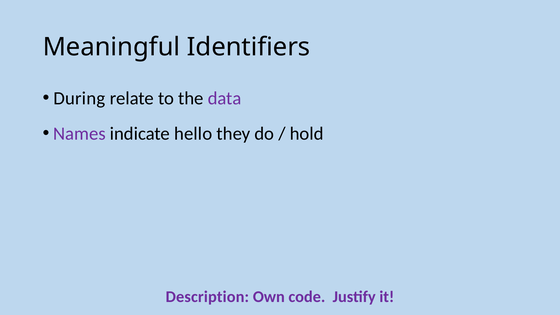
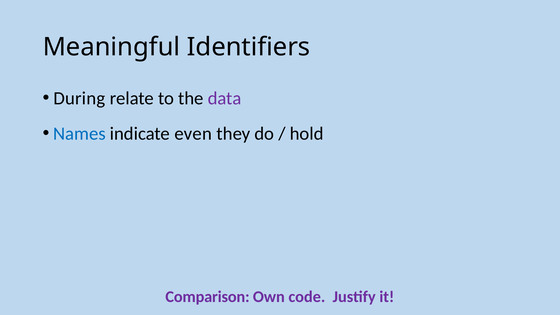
Names colour: purple -> blue (79, 134)
hello: hello -> even (193, 134)
Description: Description -> Comparison (207, 297)
